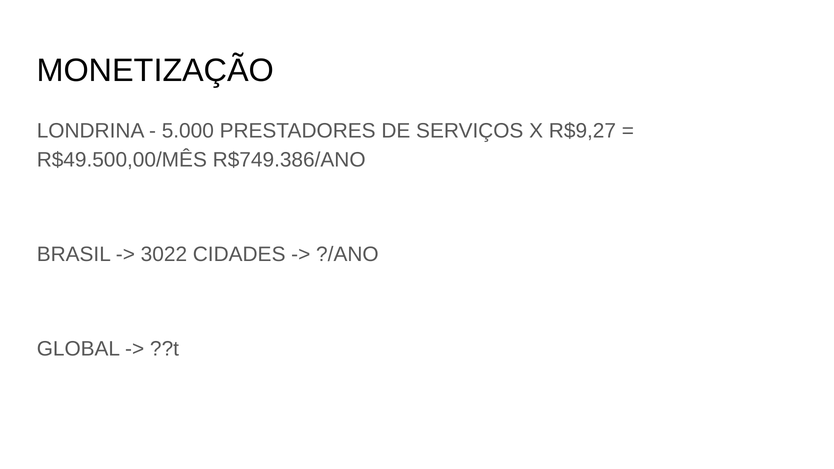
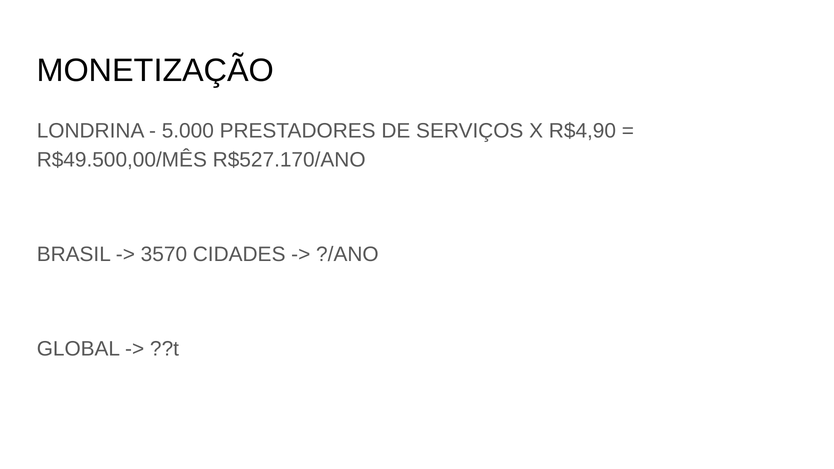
R$9,27: R$9,27 -> R$4,90 (582, 131)
R$749.386/ANO: R$749.386/ANO -> R$527.170/ANO (289, 160)
3022: 3022 -> 3570 (164, 254)
